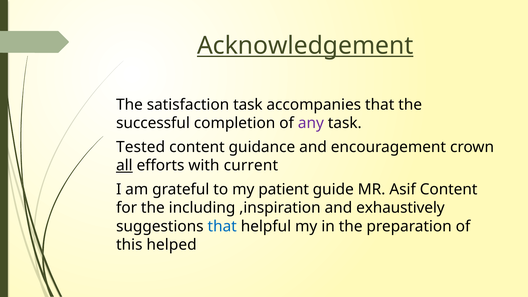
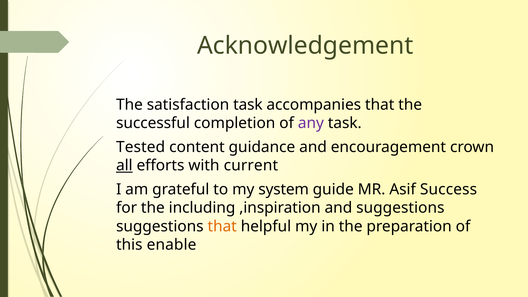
Acknowledgement underline: present -> none (305, 46)
patient: patient -> system (284, 189)
Asif Content: Content -> Success (449, 189)
and exhaustively: exhaustively -> suggestions (400, 208)
that colour: blue -> orange (222, 226)
helped: helped -> enable (172, 245)
